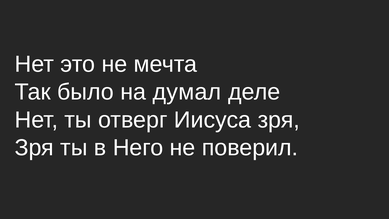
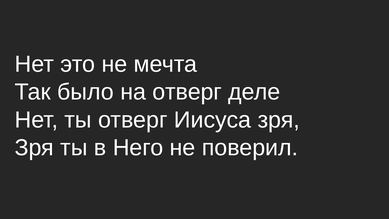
на думал: думал -> отверг (187, 92)
